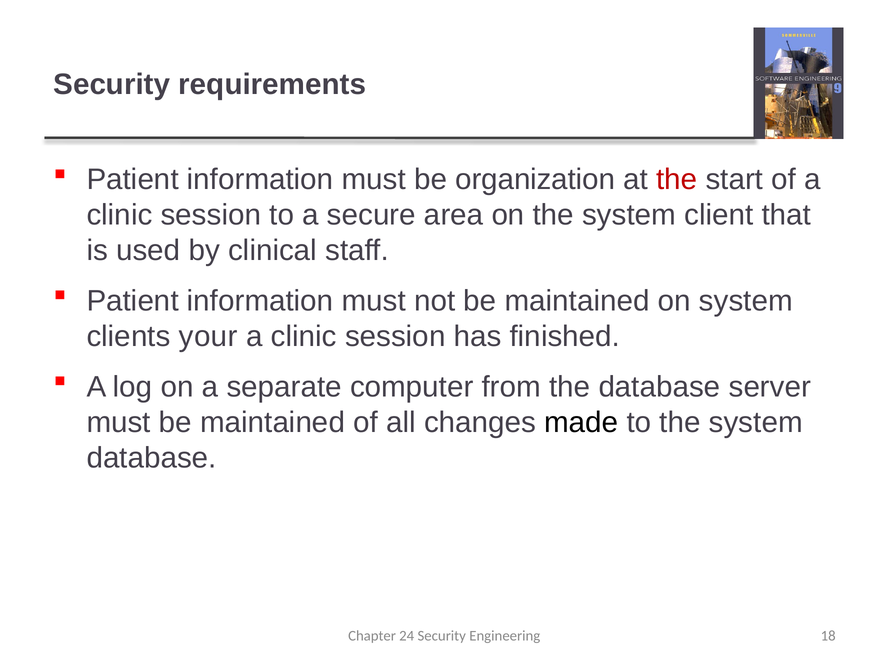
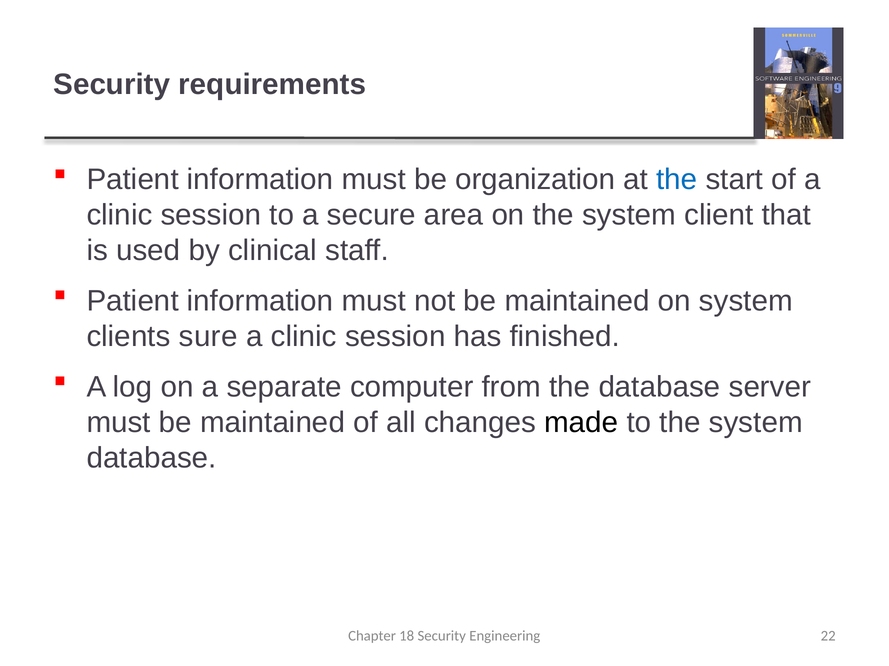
the colour: red -> blue (677, 180)
your: your -> sure (208, 337)
24: 24 -> 18 (407, 637)
18: 18 -> 22 (828, 637)
